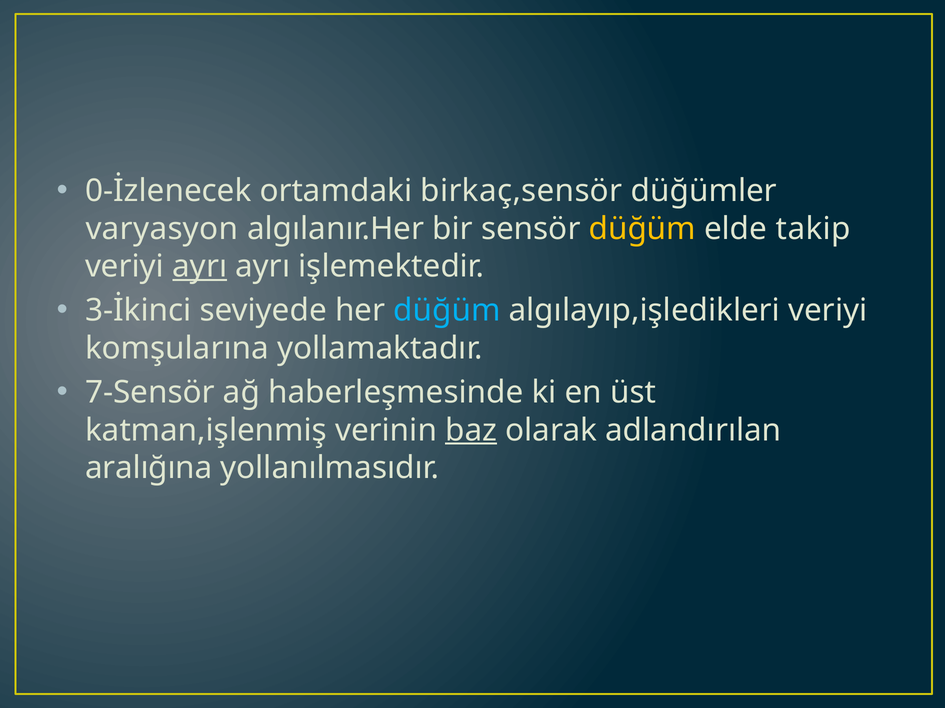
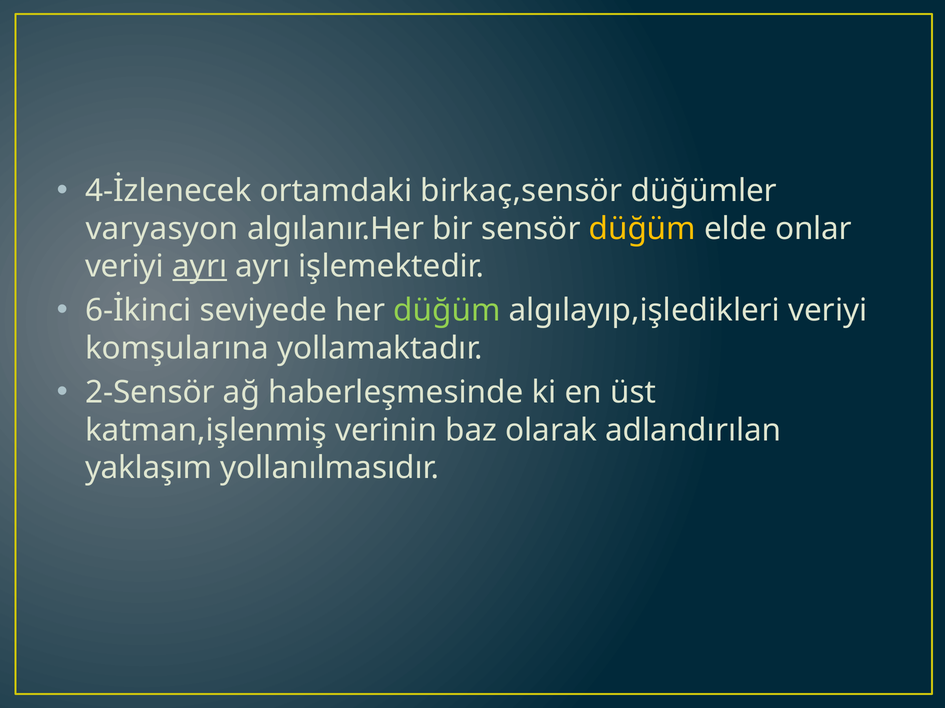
0-İzlenecek: 0-İzlenecek -> 4-İzlenecek (168, 191)
takip: takip -> onlar (813, 229)
3-İkinci: 3-İkinci -> 6-İkinci (138, 311)
düğüm colour: light blue -> light green (447, 311)
7-Sensör: 7-Sensör -> 2-Sensör (150, 393)
baz underline: present -> none (471, 431)
aralığına: aralığına -> yaklaşım (149, 468)
